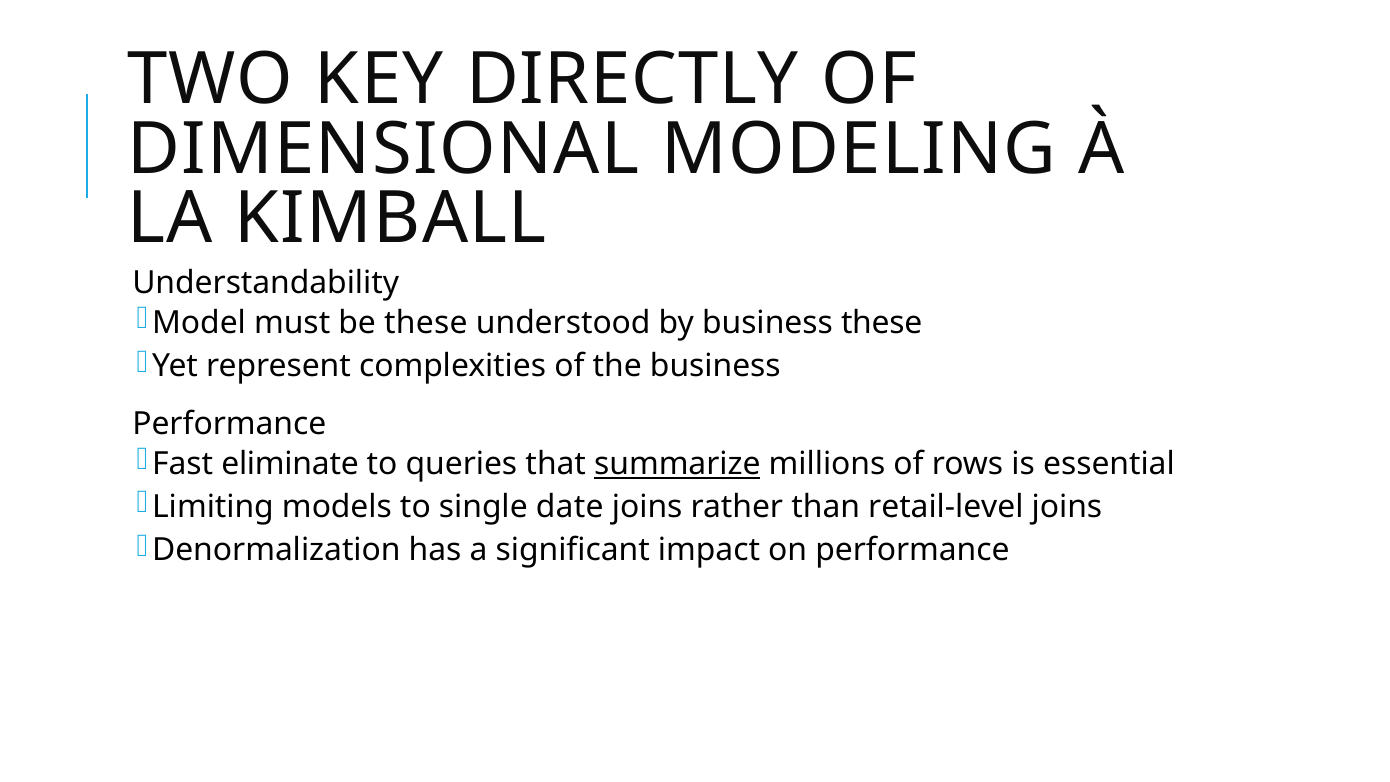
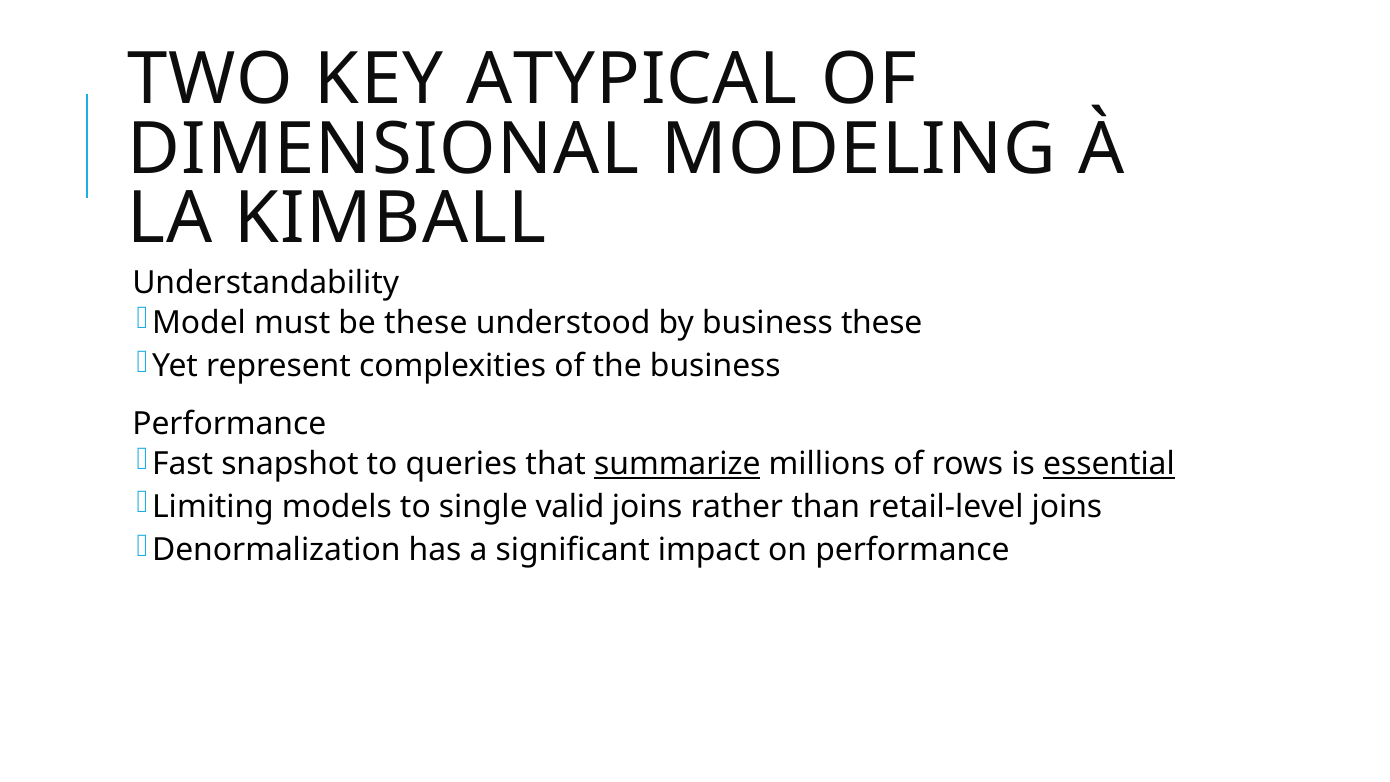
DIRECTLY: DIRECTLY -> ATYPICAL (632, 80)
eliminate: eliminate -> snapshot (290, 464)
essential underline: none -> present (1109, 464)
date: date -> valid (570, 507)
